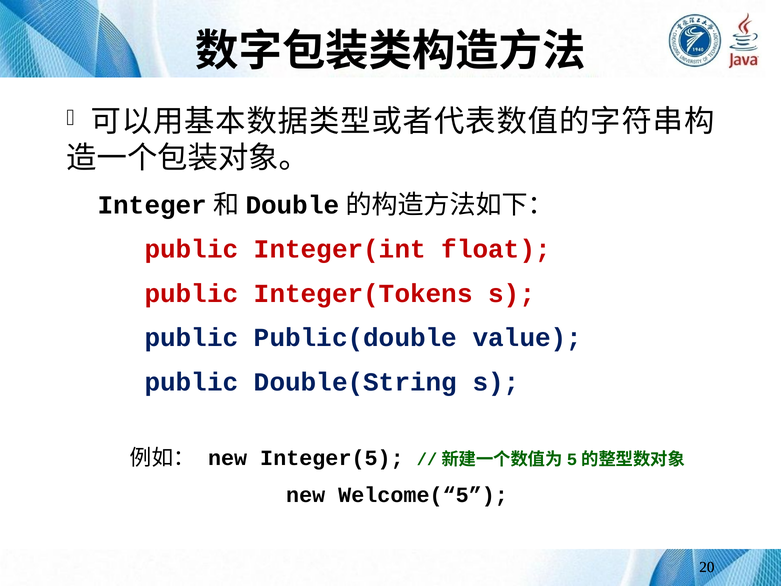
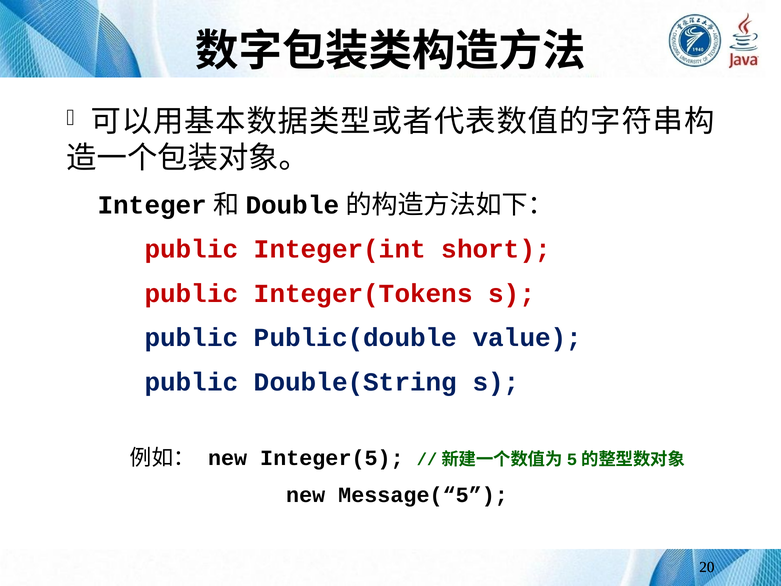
float: float -> short (496, 249)
Welcome(“5: Welcome(“5 -> Message(“5 (423, 495)
